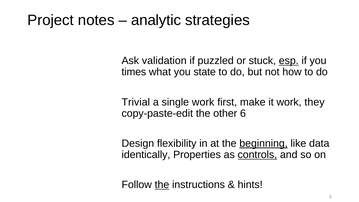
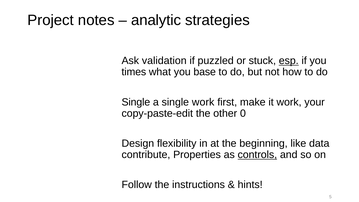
state: state -> base (205, 72)
Trivial: Trivial -> Single (136, 102)
they: they -> your (315, 102)
6: 6 -> 0 (243, 113)
beginning underline: present -> none (263, 143)
identically: identically -> contribute (146, 155)
the underline: present -> none (162, 185)
